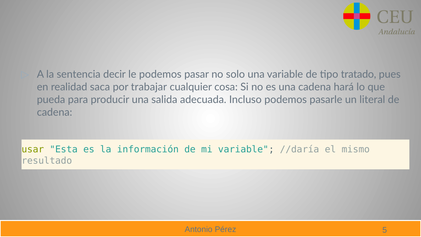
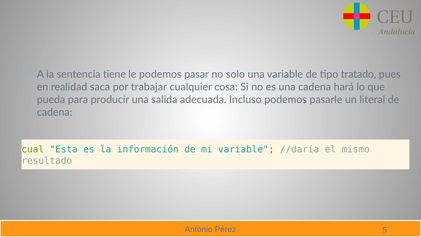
decir: decir -> tiene (114, 74)
usar: usar -> cual (33, 149)
